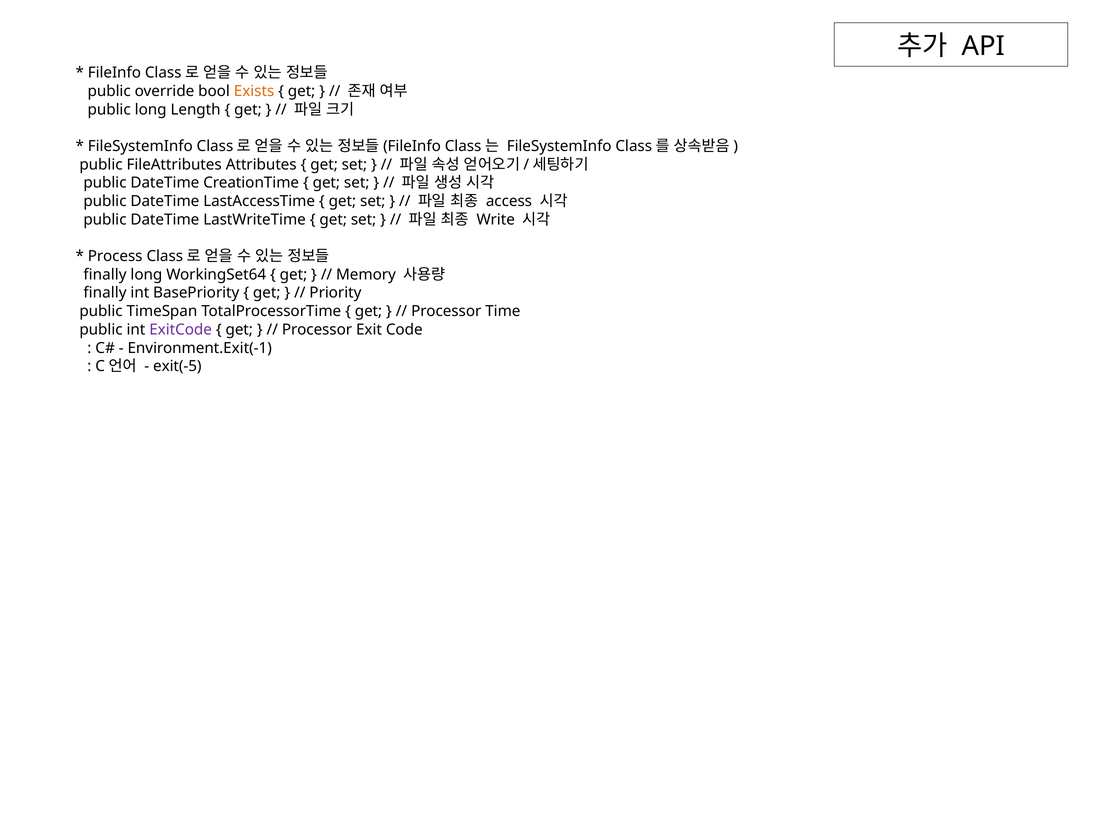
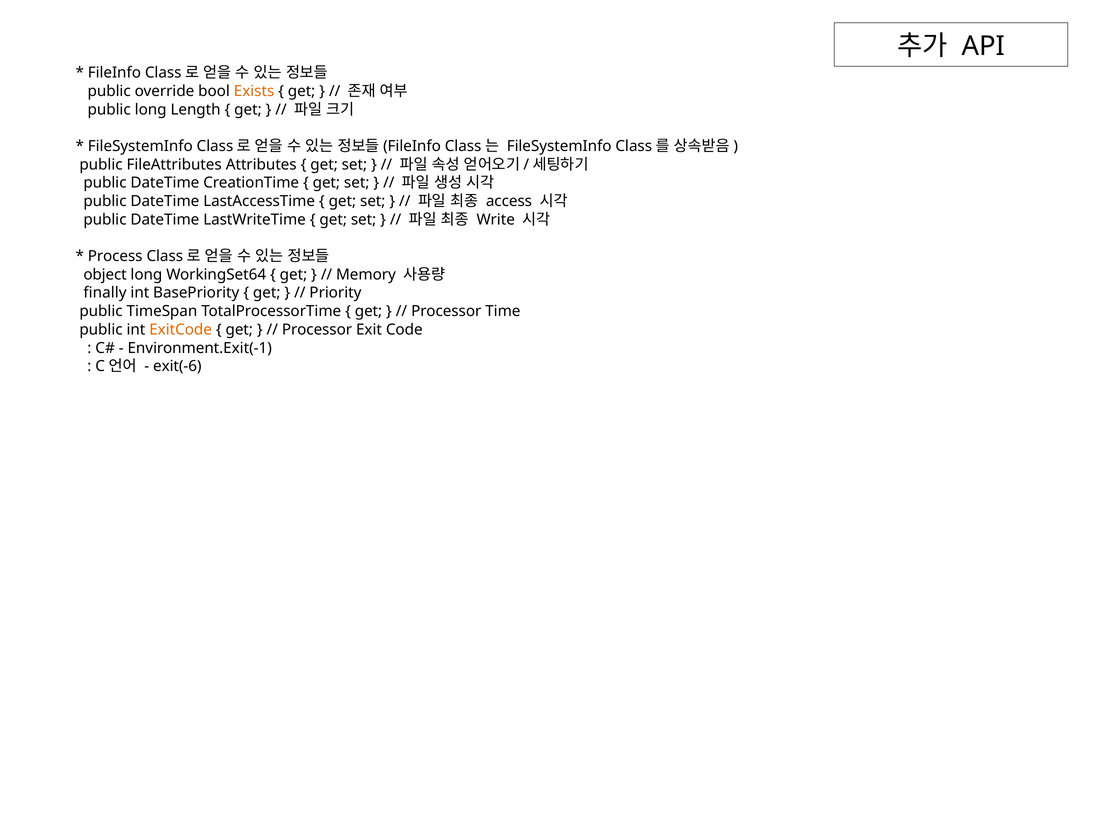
finally: finally -> object (105, 274)
ExitCode colour: purple -> orange (181, 329)
exit(-5: exit(-5 -> exit(-6 (177, 366)
